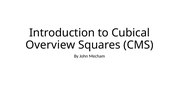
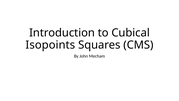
Overview: Overview -> Isopoints (50, 45)
